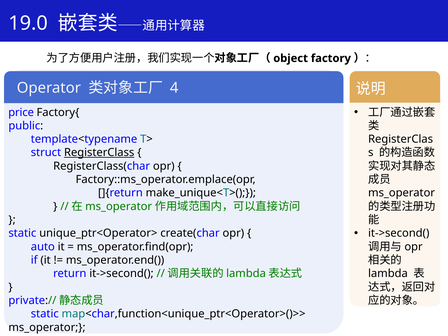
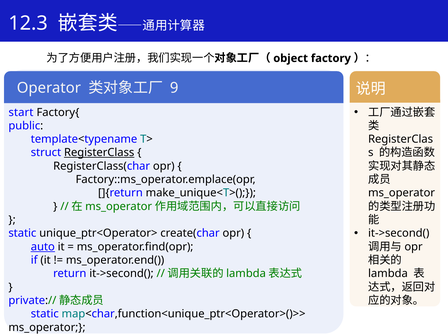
19.0: 19.0 -> 12.3 (28, 23)
4: 4 -> 9 (174, 88)
price: price -> start (21, 112)
auto underline: none -> present (43, 247)
